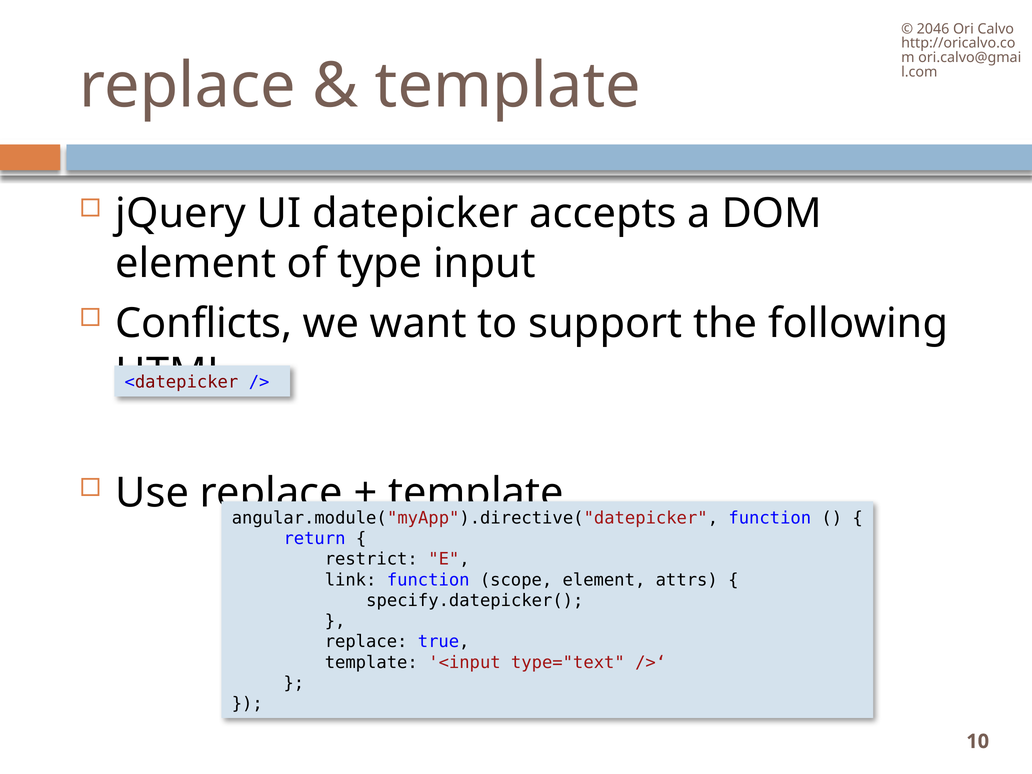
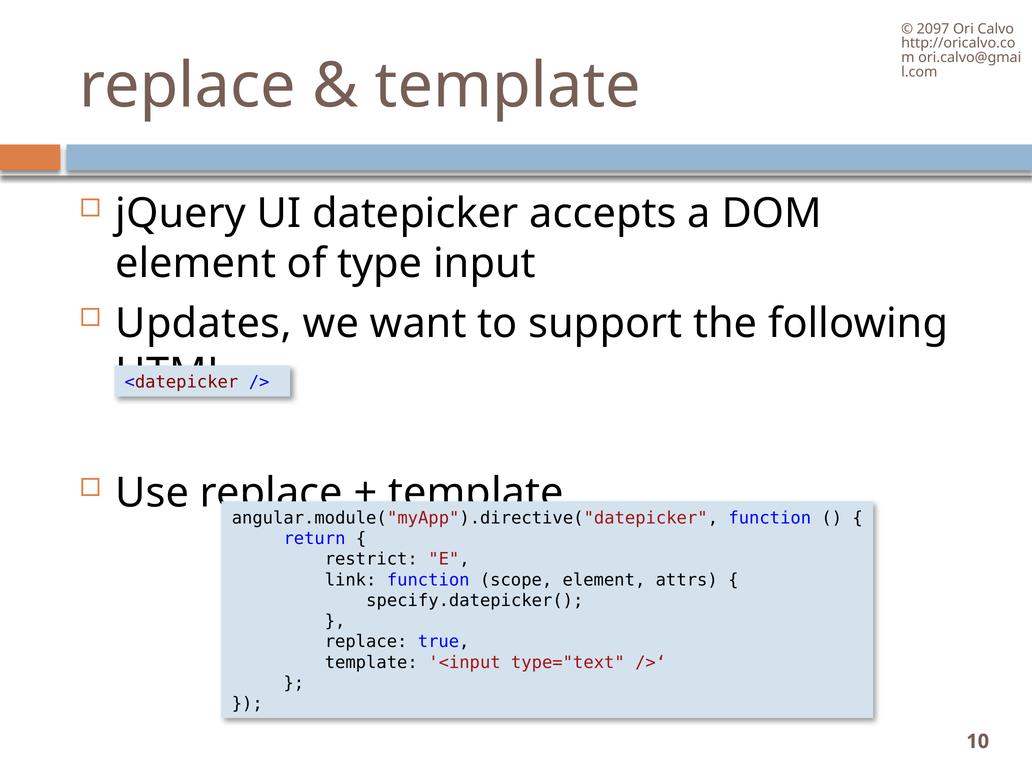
2046: 2046 -> 2097 (933, 29)
Conflicts: Conflicts -> Updates (204, 323)
